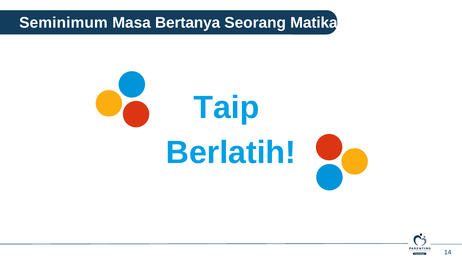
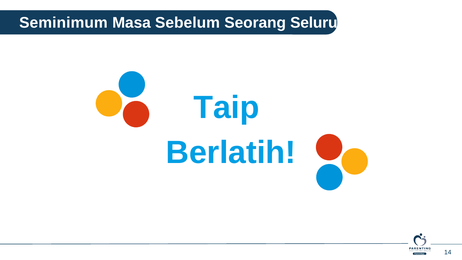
Bertanya: Bertanya -> Sebelum (188, 23)
Matikan: Matikan -> Seluruh (318, 23)
